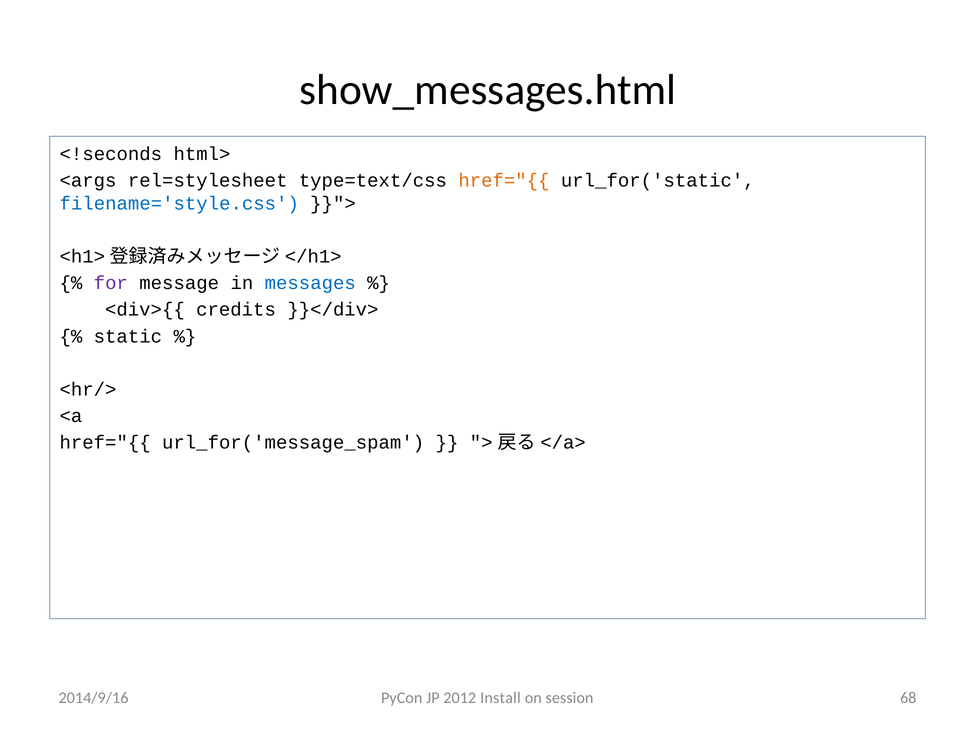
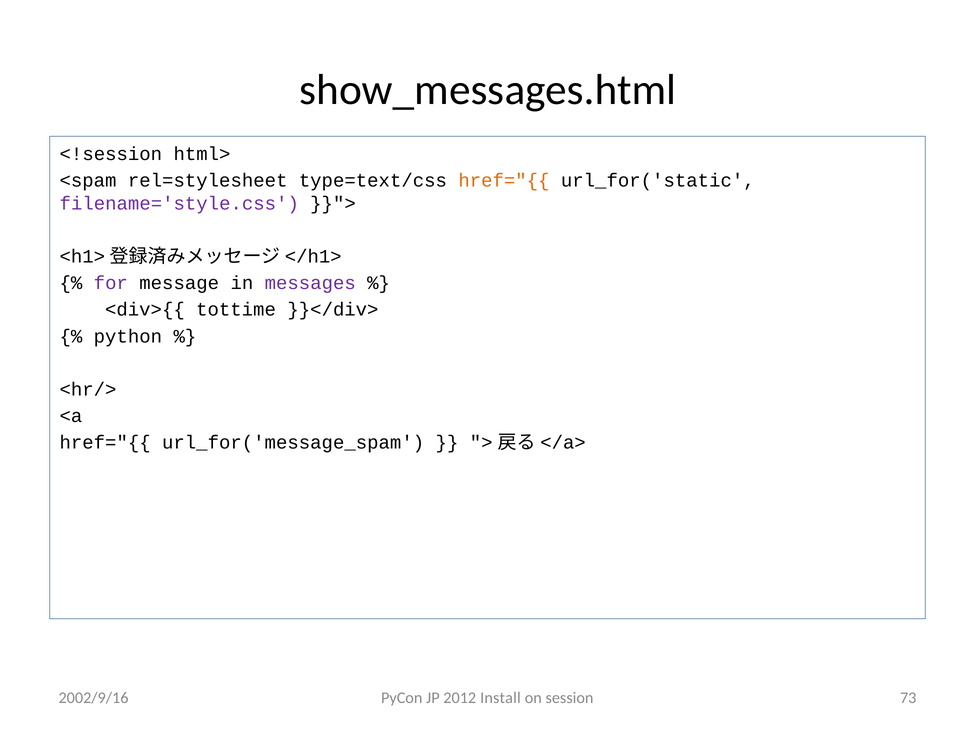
<!seconds: <!seconds -> <!session (111, 154)
<args: <args -> <spam (88, 181)
filename='style.css colour: blue -> purple (179, 203)
messages colour: blue -> purple (310, 283)
credits: credits -> tottime (236, 310)
static: static -> python (128, 336)
2014/9/16: 2014/9/16 -> 2002/9/16 (94, 698)
68: 68 -> 73 (908, 698)
